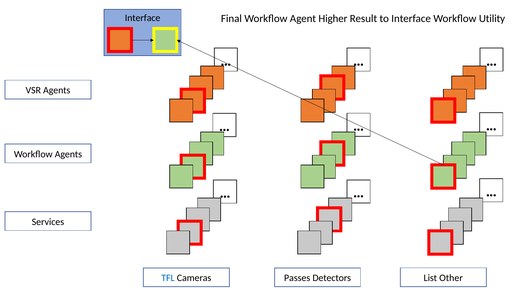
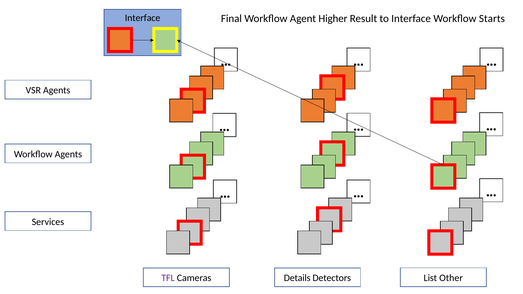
Utility: Utility -> Starts (492, 19)
TFL colour: blue -> purple (168, 278)
Passes: Passes -> Details (297, 278)
